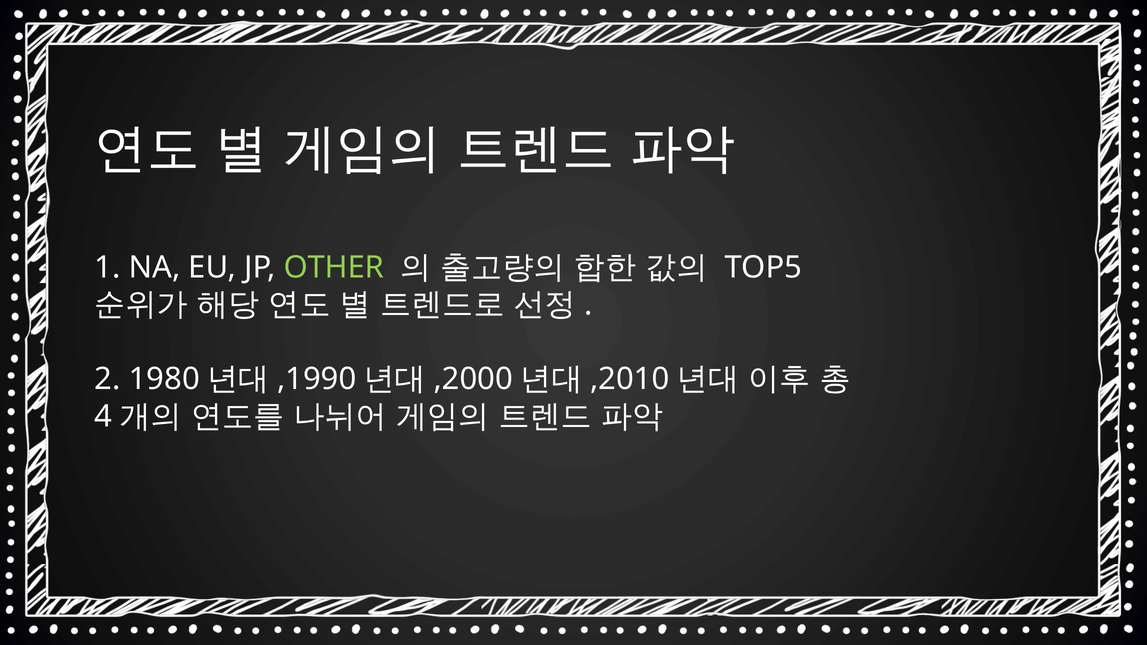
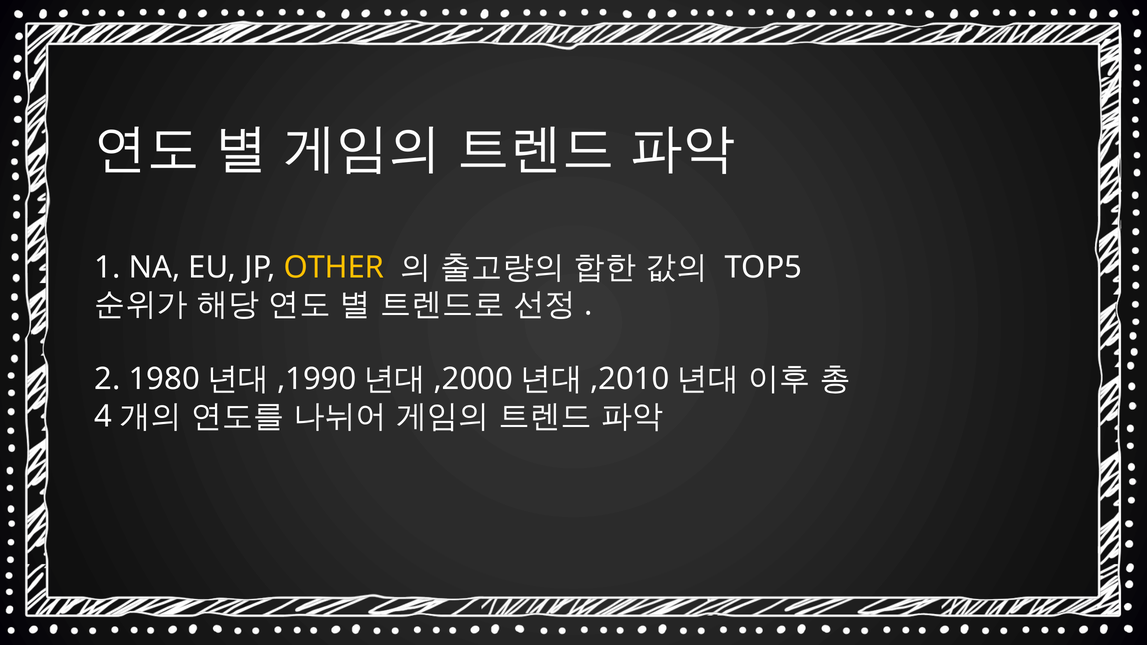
OTHER colour: light green -> yellow (334, 268)
